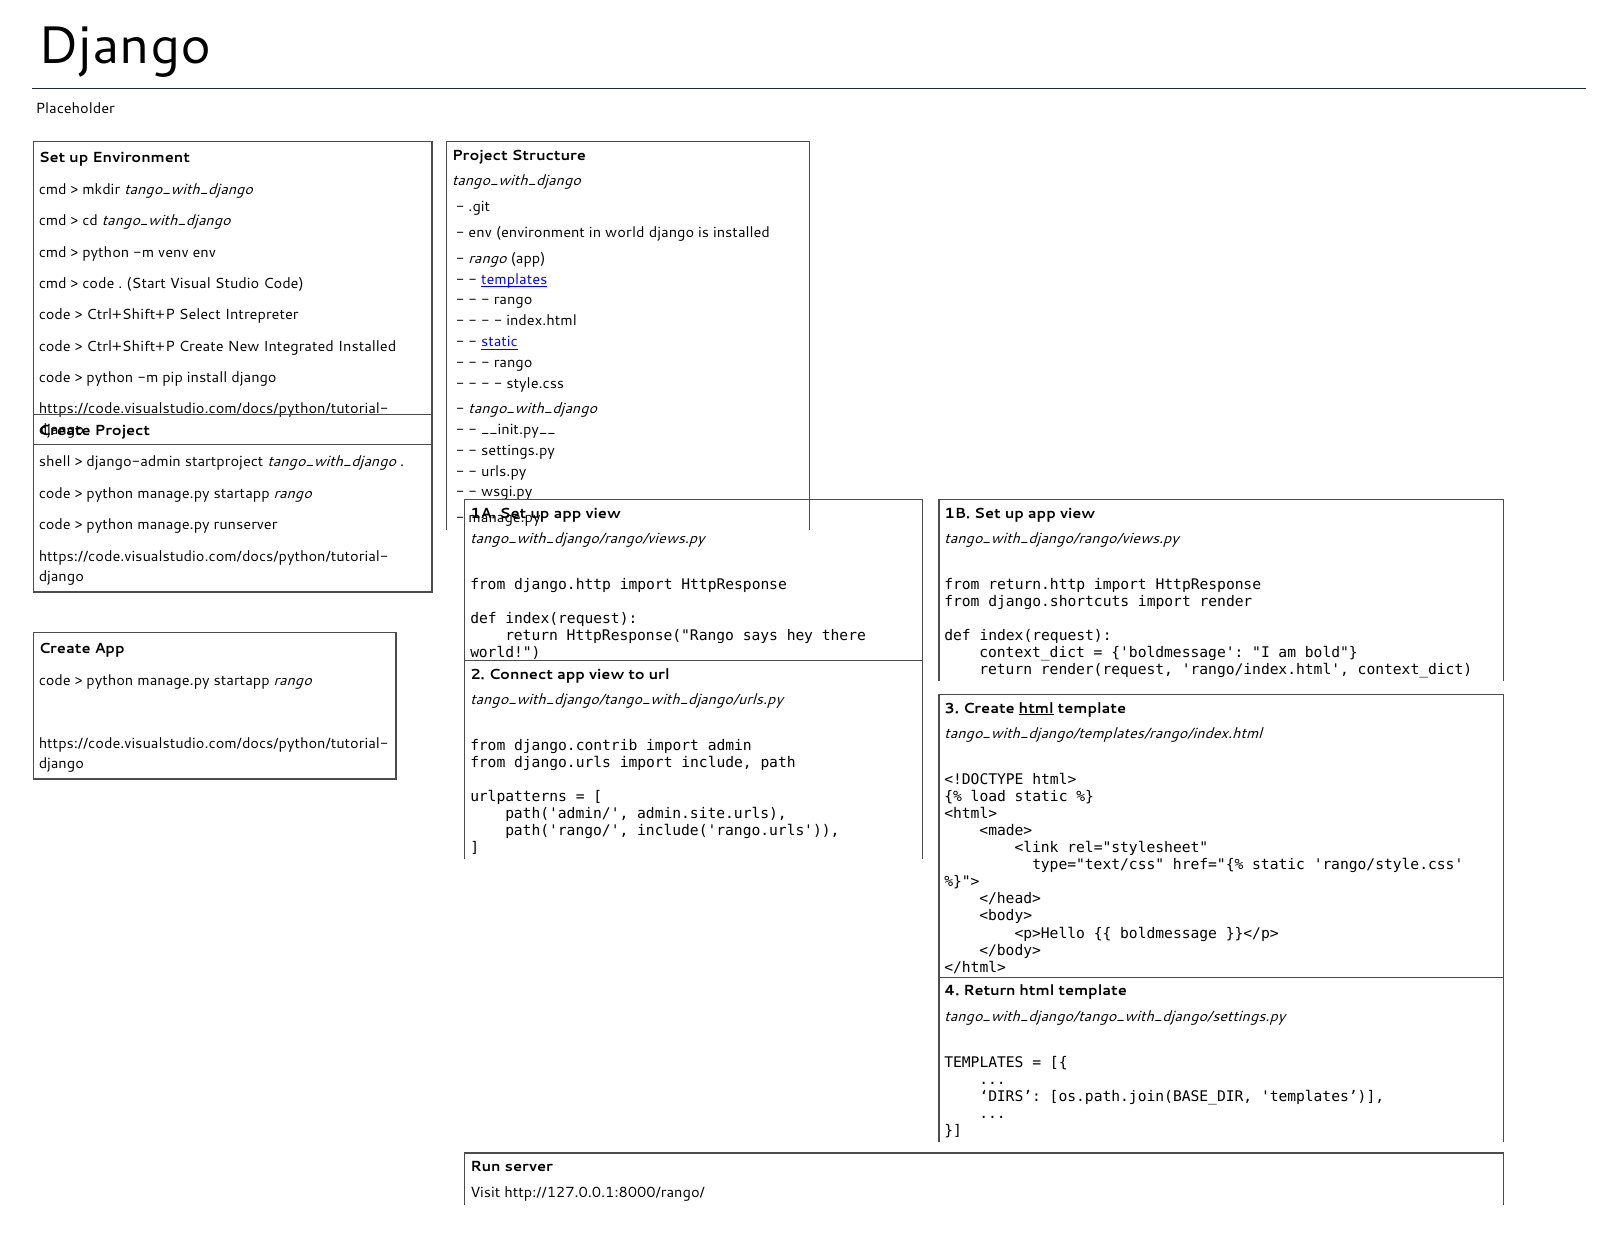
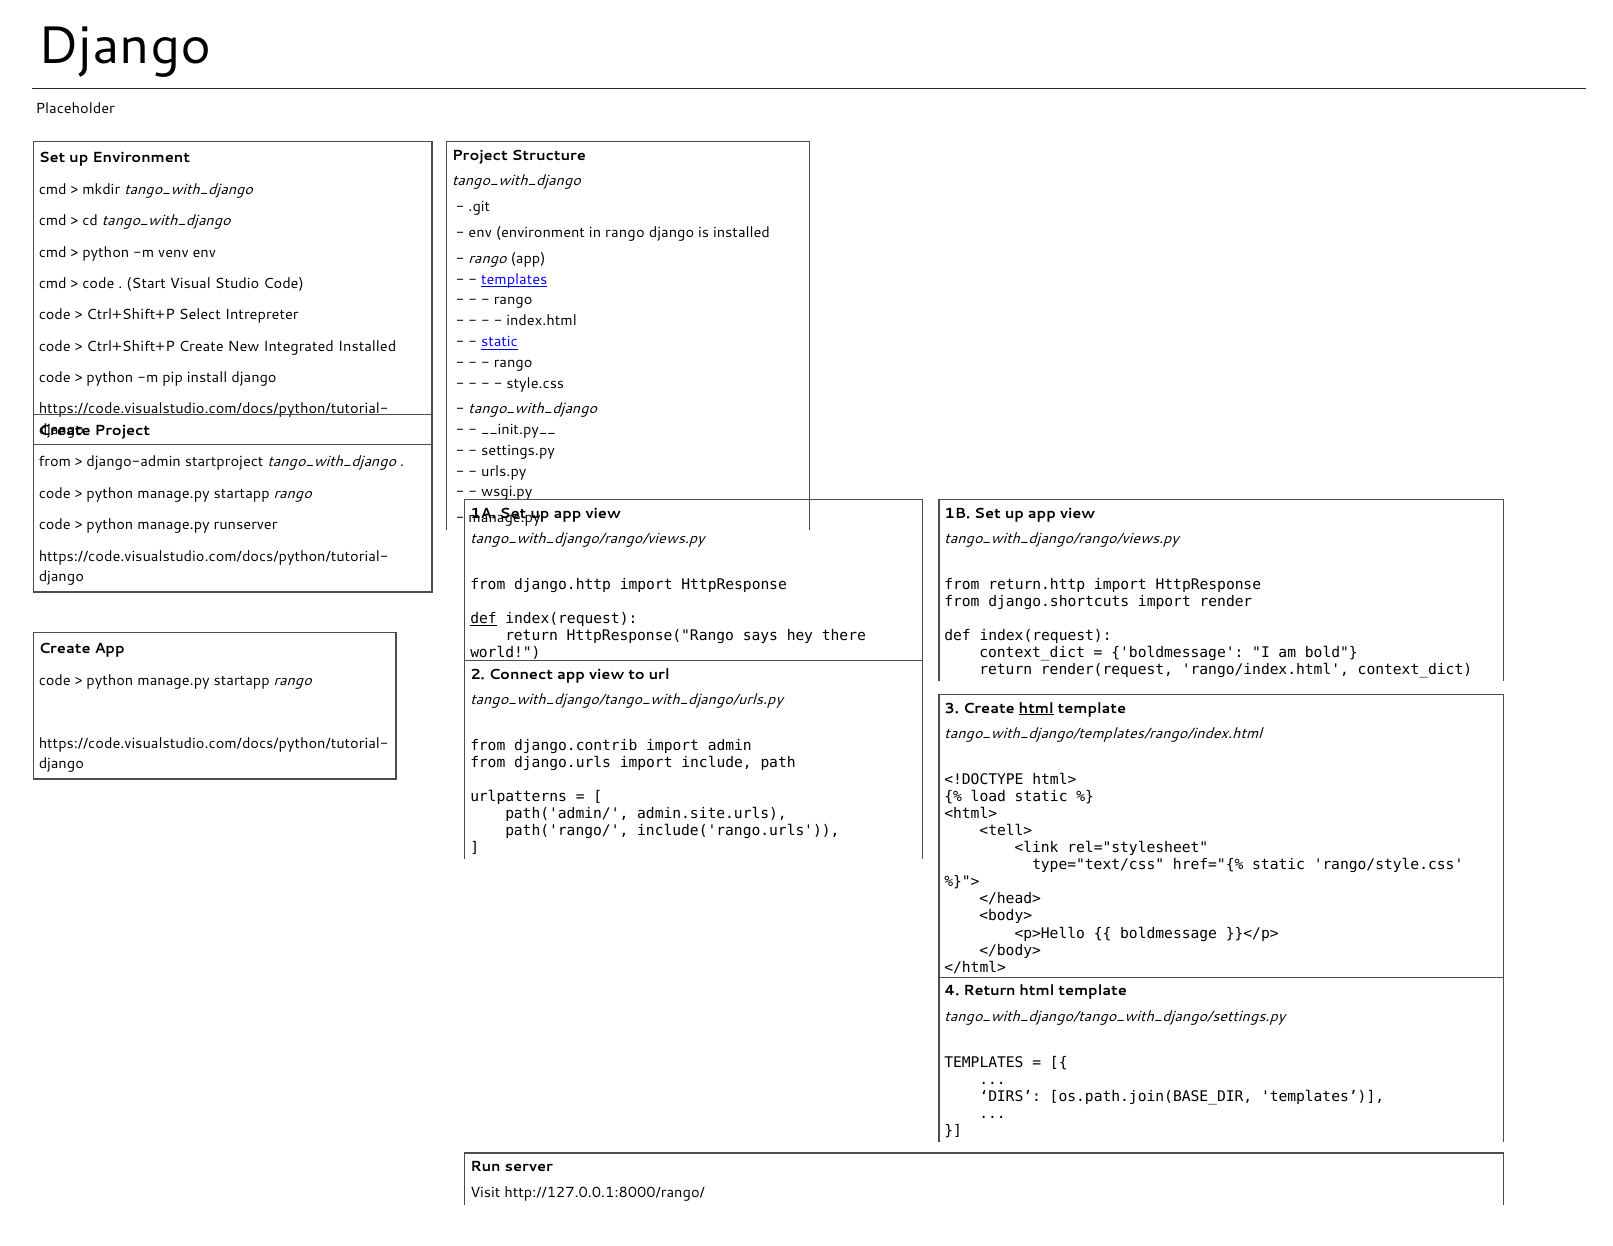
in world: world -> rango (625, 233)
shell: shell -> from (55, 462)
def underline: none -> present (483, 619)
<made>: <made> -> <tell> (1006, 831)
